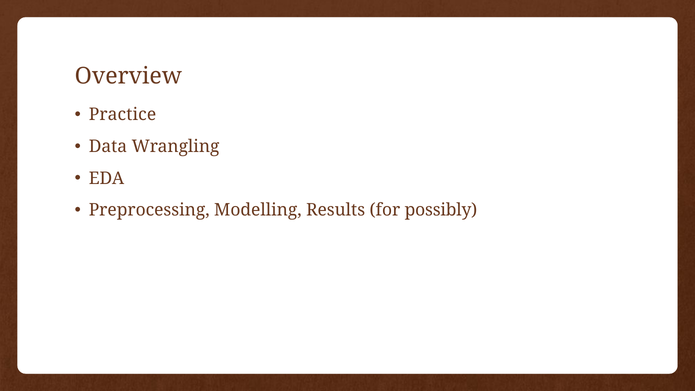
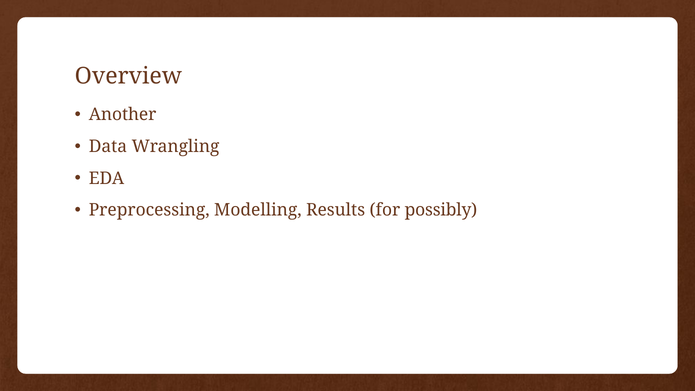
Practice: Practice -> Another (123, 115)
